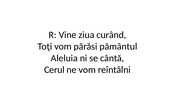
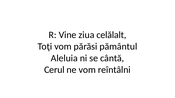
curând: curând -> celălalt (111, 35)
